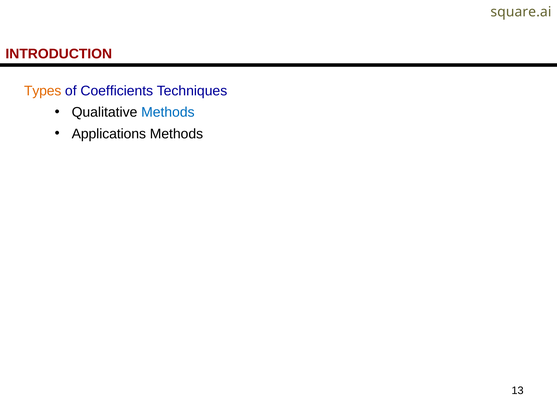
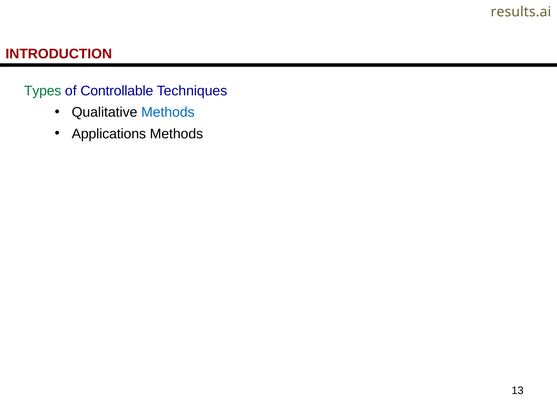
square.ai: square.ai -> results.ai (521, 12)
Types colour: orange -> green (43, 91)
Coefficients: Coefficients -> Controllable (117, 91)
